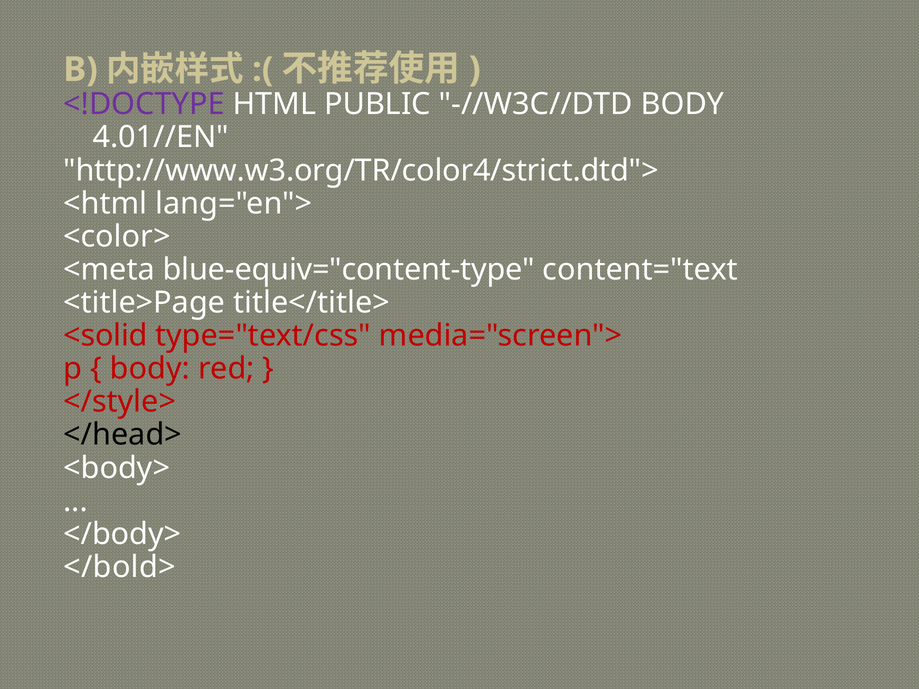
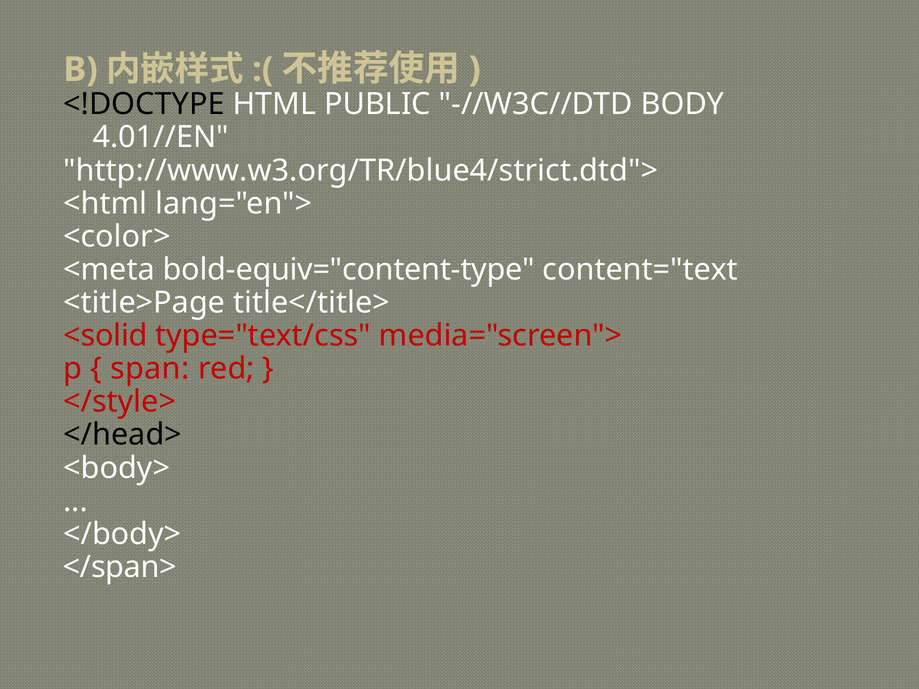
<!DOCTYPE colour: purple -> black (144, 104)
http://www.w3.org/TR/color4/strict.dtd">: http://www.w3.org/TR/color4/strict.dtd"> -> http://www.w3.org/TR/blue4/strict.dtd"> (361, 170)
blue-equiv="content-type: blue-equiv="content-type -> bold-equiv="content-type (349, 270)
body: body -> span (150, 369)
</bold>: </bold> -> </span> (120, 567)
